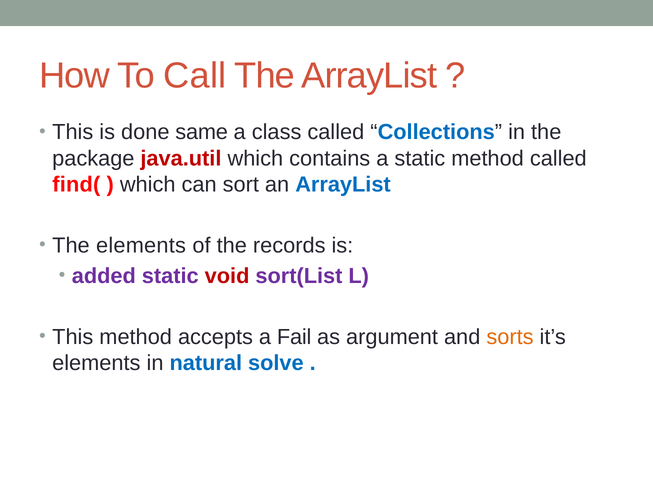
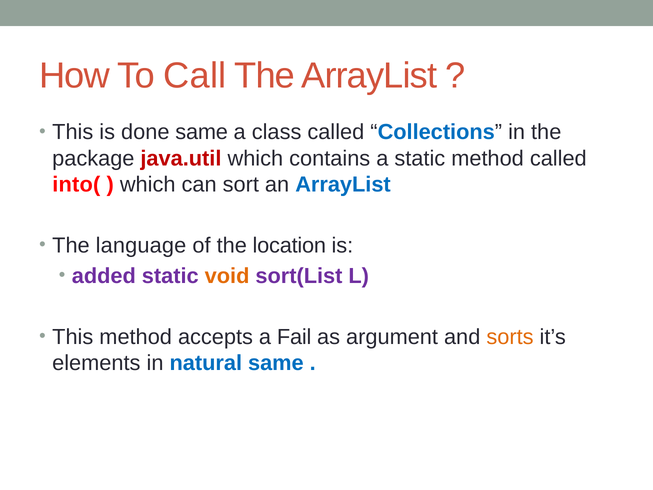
find(: find( -> into( (76, 184)
The elements: elements -> language (141, 245)
records: records -> location (289, 245)
void colour: red -> orange (227, 276)
natural solve: solve -> same (276, 363)
